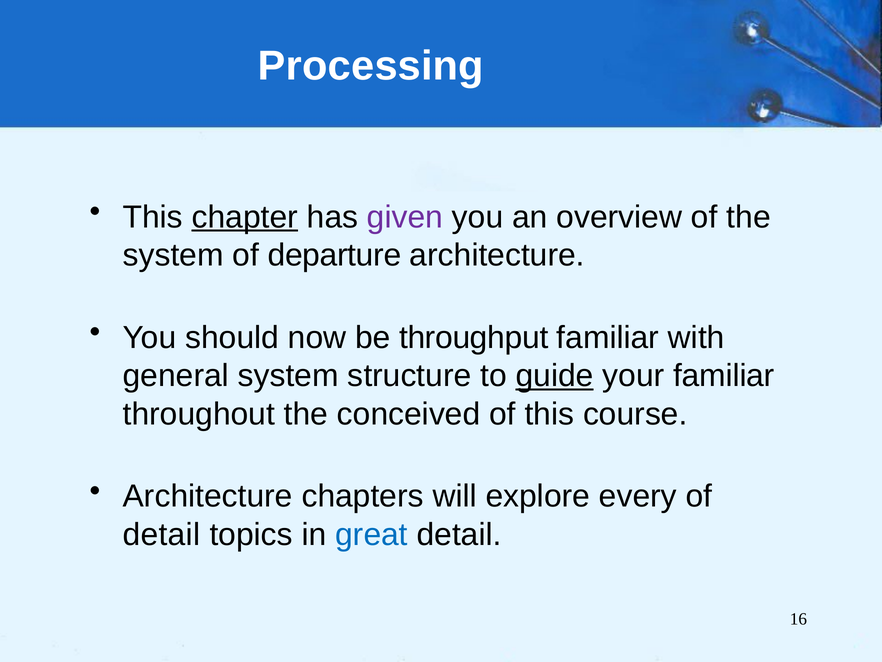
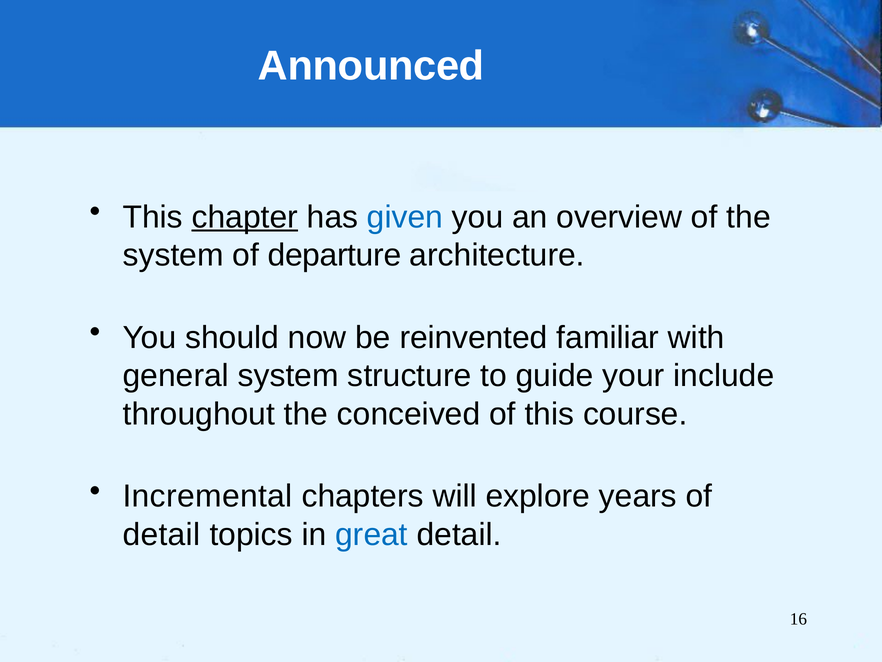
Processing: Processing -> Announced (371, 66)
given colour: purple -> blue (405, 217)
throughput: throughput -> reinvented (474, 337)
guide underline: present -> none (555, 376)
your familiar: familiar -> include (724, 376)
Architecture: Architecture -> Incremental (208, 496)
every: every -> years (638, 496)
